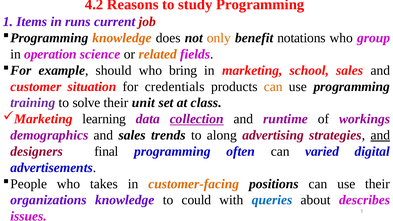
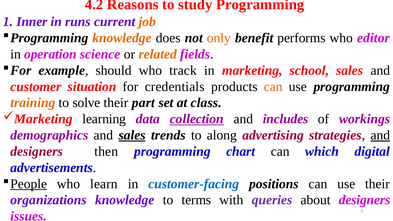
Items: Items -> Inner (32, 22)
job colour: red -> orange (147, 22)
notations: notations -> performs (301, 38)
group: group -> editor (373, 38)
bring: bring -> track (183, 70)
training colour: purple -> orange (33, 103)
unit: unit -> part (143, 103)
runtime: runtime -> includes (286, 119)
sales underline: none -> present (132, 135)
final: final -> then (106, 151)
often: often -> chart (241, 151)
varied: varied -> which (322, 151)
People underline: none -> present (29, 184)
takes: takes -> learn (104, 184)
customer-facing colour: orange -> blue (194, 184)
could: could -> terms (196, 200)
queries colour: blue -> purple (272, 200)
about describes: describes -> designers (365, 200)
